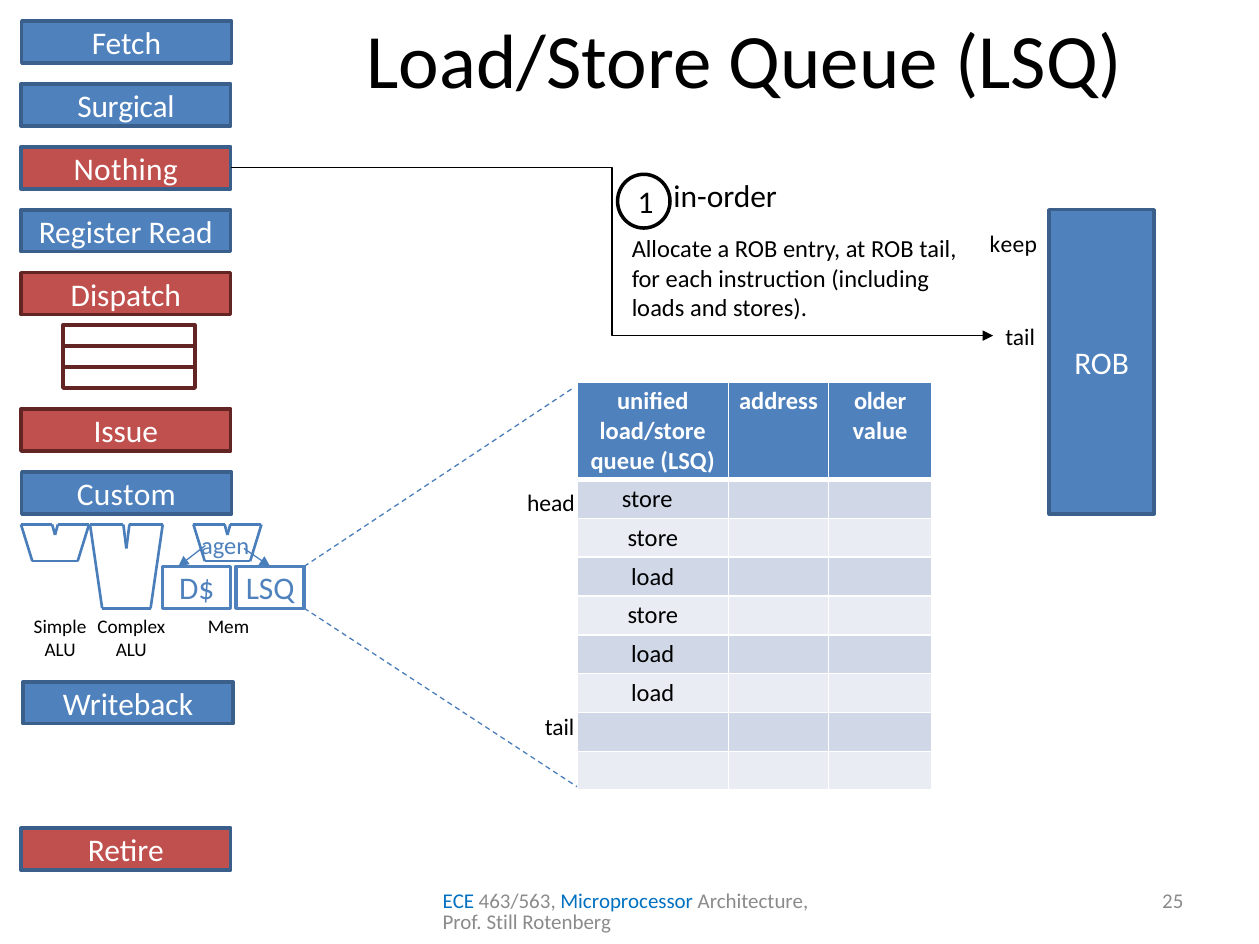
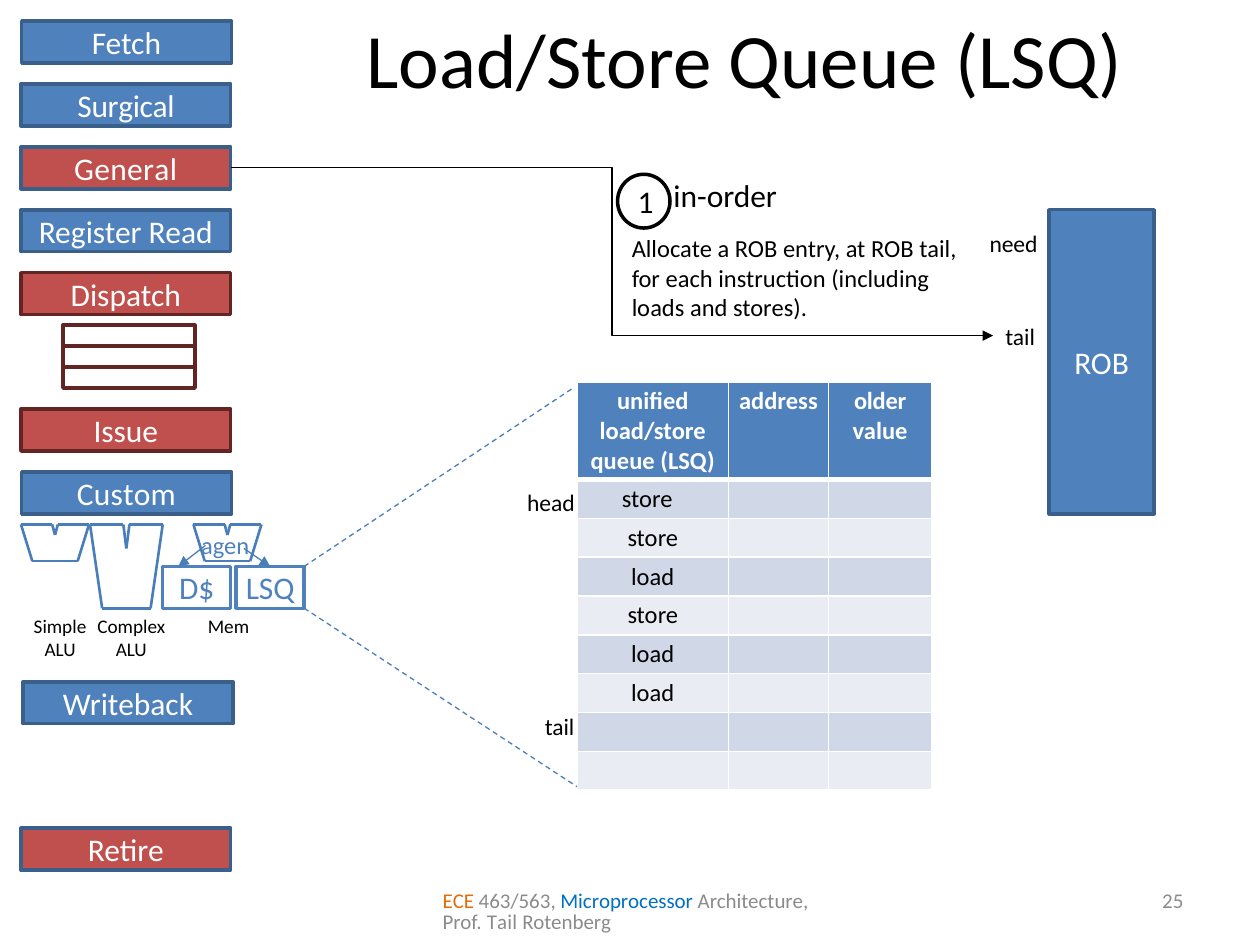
Nothing: Nothing -> General (126, 170)
keep: keep -> need (1014, 244)
ECE colour: blue -> orange (458, 902)
Prof Still: Still -> Tail (502, 923)
